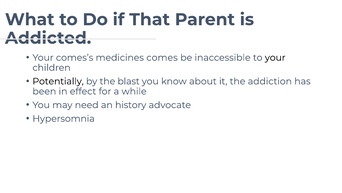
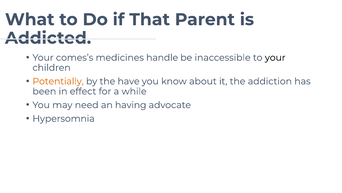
comes: comes -> handle (162, 57)
Potentially colour: black -> orange (58, 81)
blast: blast -> have (129, 81)
history: history -> having (131, 105)
